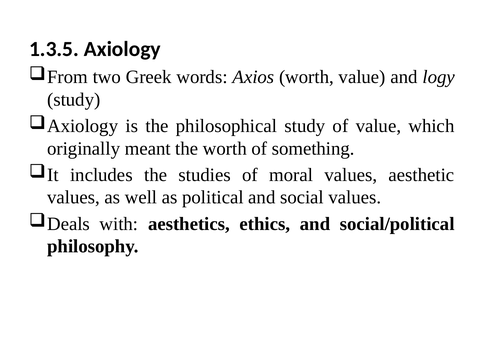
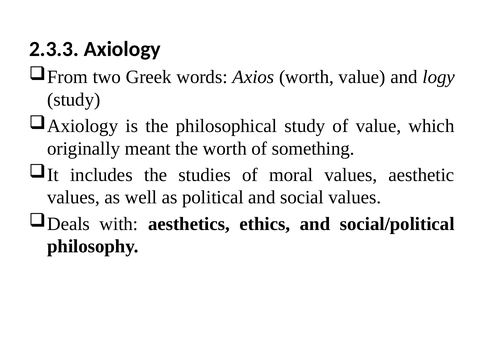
1.3.5: 1.3.5 -> 2.3.3 (54, 49)
